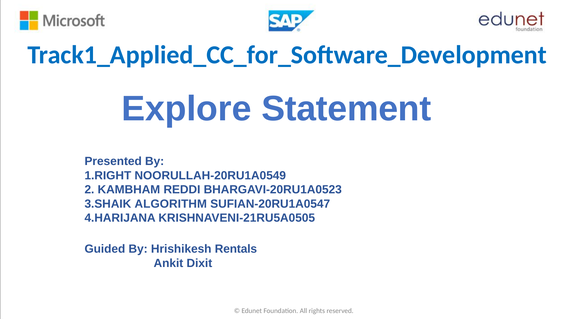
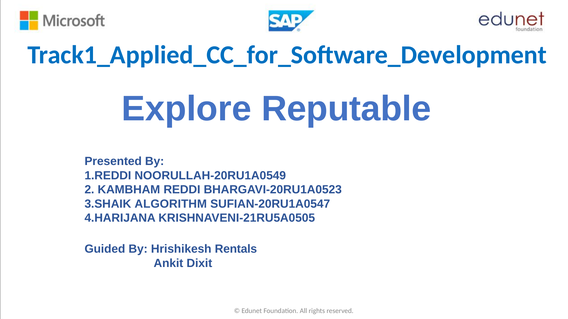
Statement: Statement -> Reputable (346, 109)
1.RIGHT: 1.RIGHT -> 1.REDDI (108, 176)
